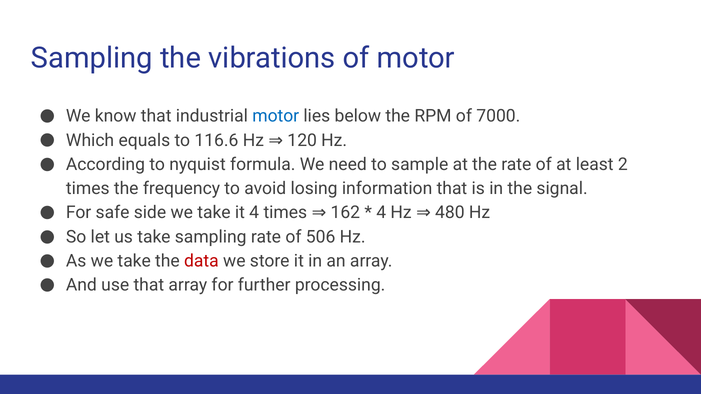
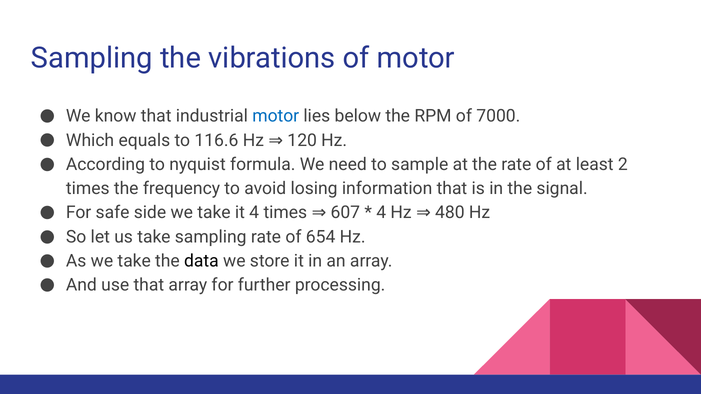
162: 162 -> 607 (345, 213)
506: 506 -> 654 (321, 237)
data colour: red -> black (201, 261)
